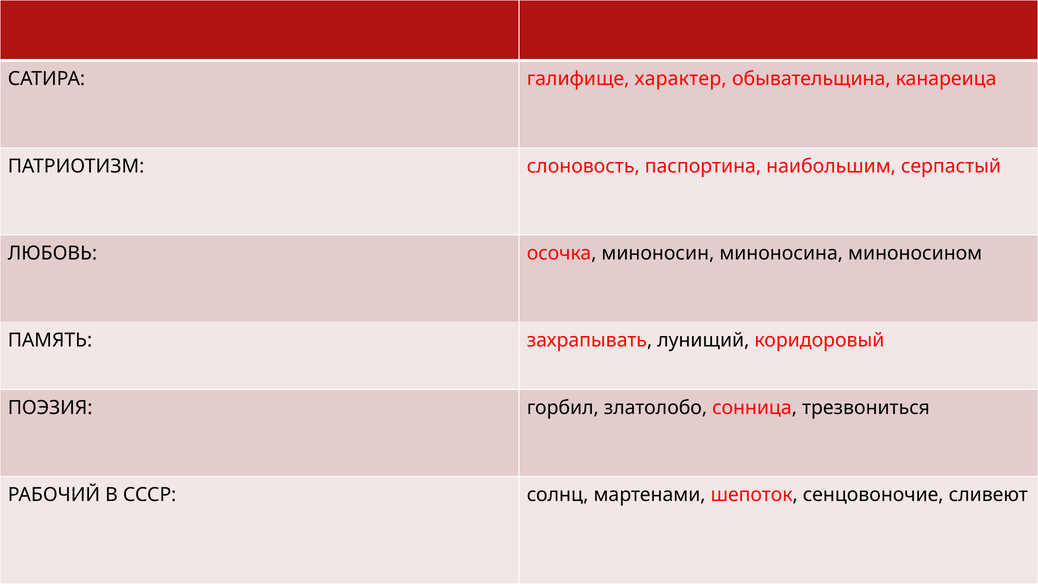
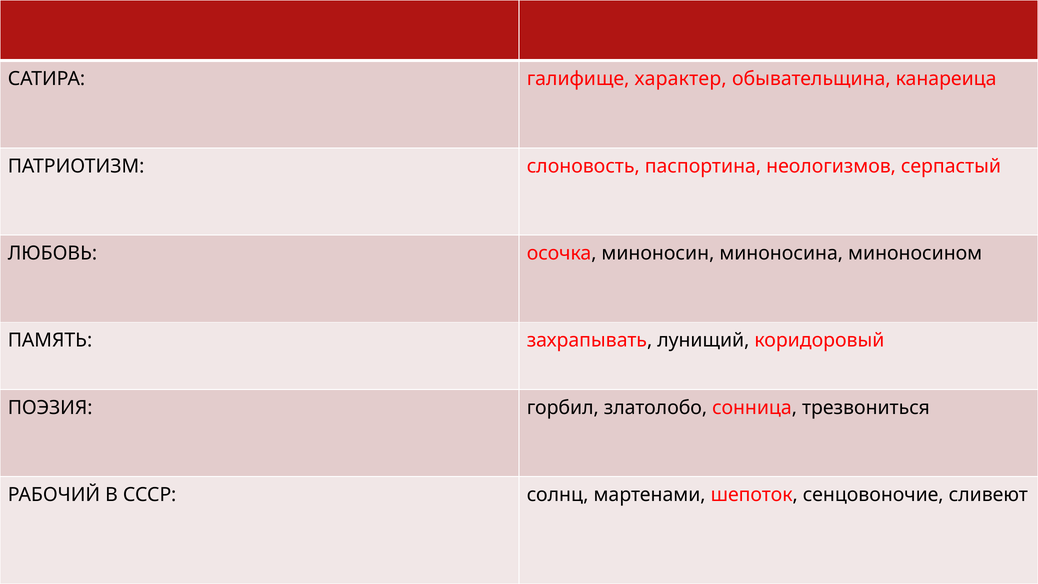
наибольшим: наибольшим -> неологизмов (831, 166)
